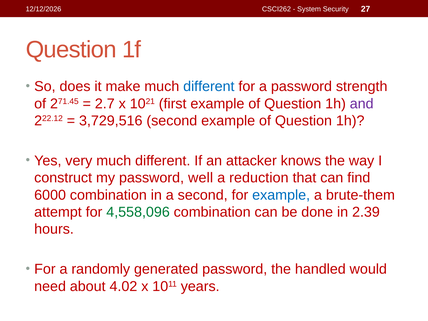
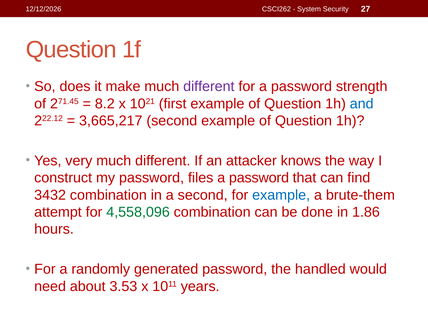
different colour: blue -> purple (209, 87)
2.7: 2.7 -> 8.2 (105, 104)
and colour: purple -> blue (362, 104)
3,729,516: 3,729,516 -> 3,665,217 (111, 121)
well: well -> files (201, 178)
reduction: reduction -> password (259, 178)
6000: 6000 -> 3432 (50, 195)
2.39: 2.39 -> 1.86 (366, 212)
4.02: 4.02 -> 3.53 (123, 286)
